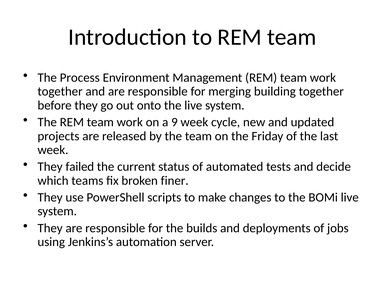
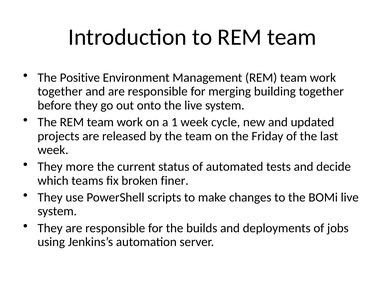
Process: Process -> Positive (80, 78)
9: 9 -> 1 (174, 123)
failed: failed -> more (80, 167)
